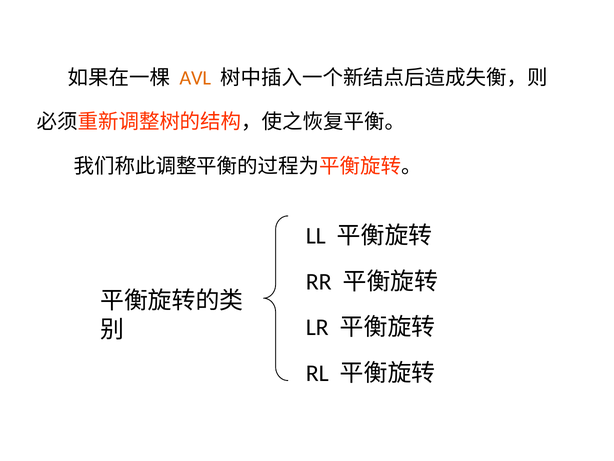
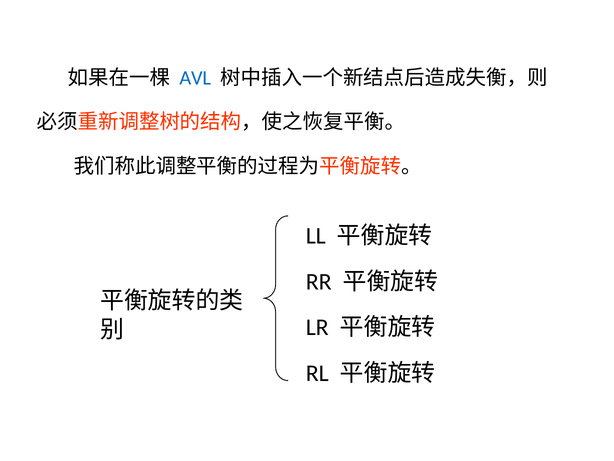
AVL colour: orange -> blue (195, 78)
